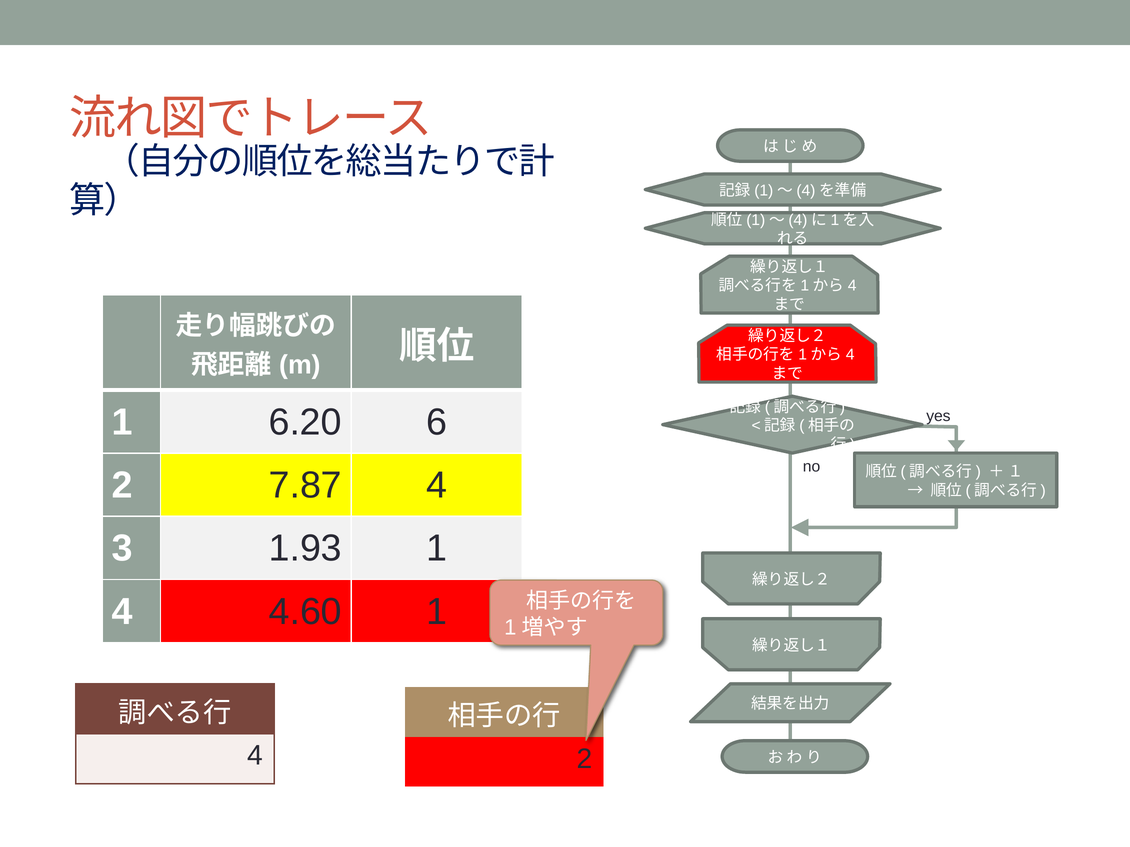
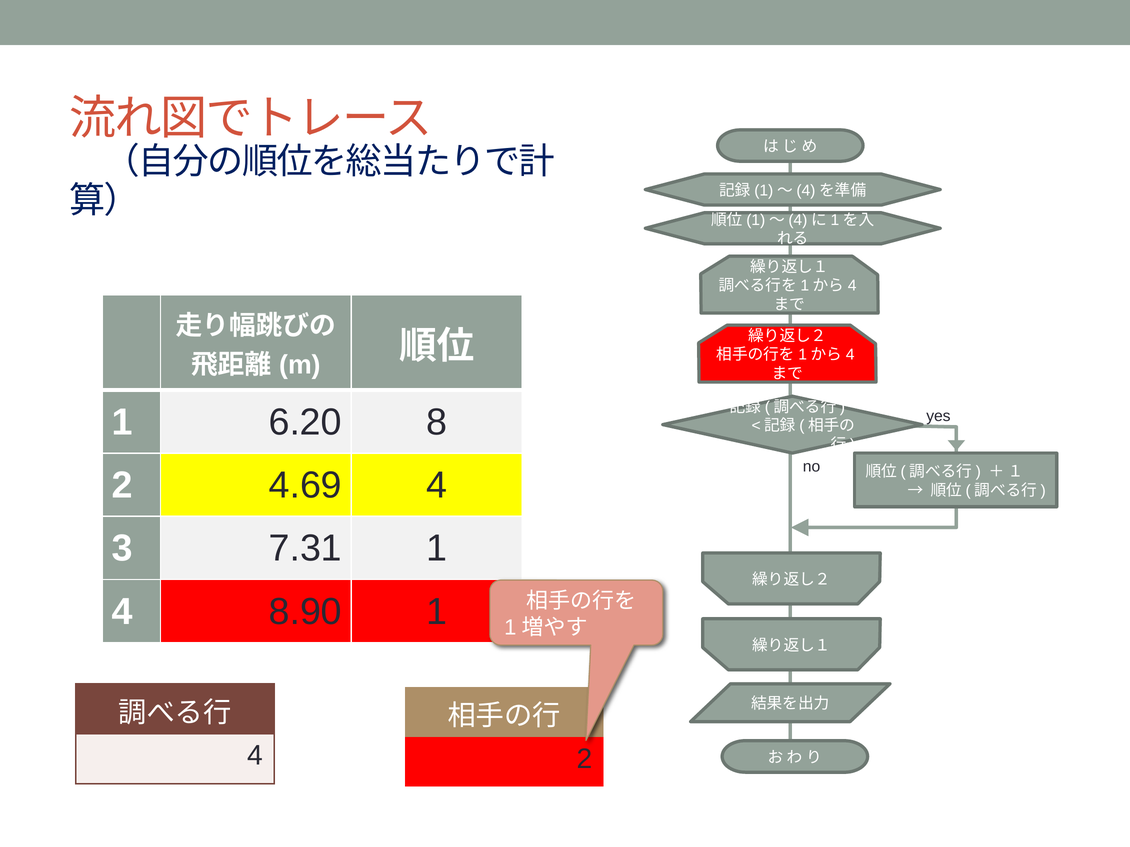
6: 6 -> 8 (437, 422)
7.87: 7.87 -> 4.69 (305, 486)
1.93: 1.93 -> 7.31 (305, 549)
4.60: 4.60 -> 8.90 (305, 612)
